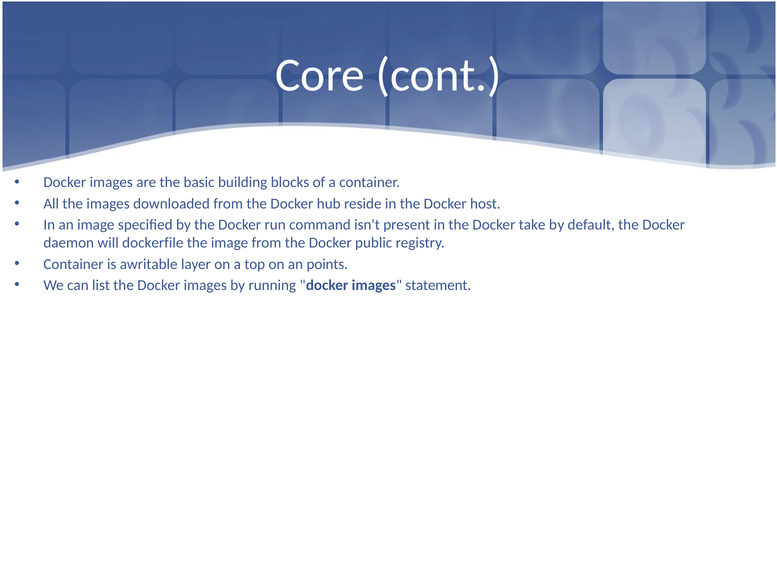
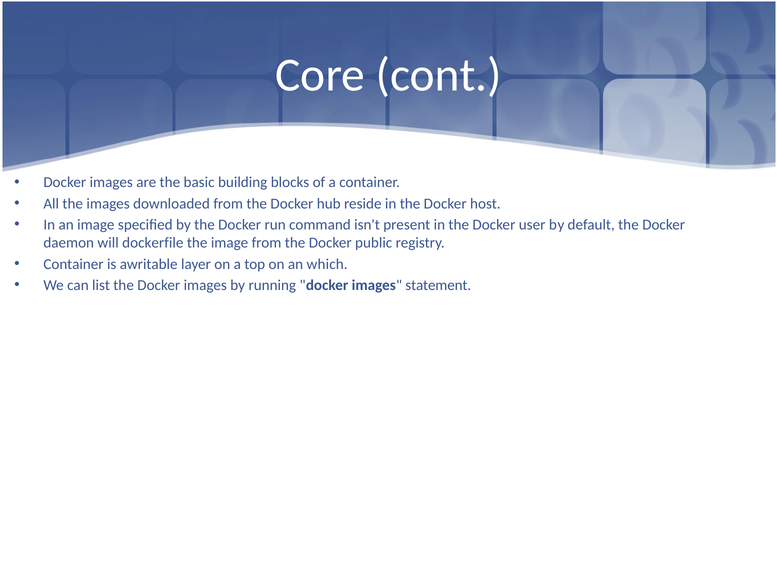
take: take -> user (532, 225)
points: points -> which (327, 264)
